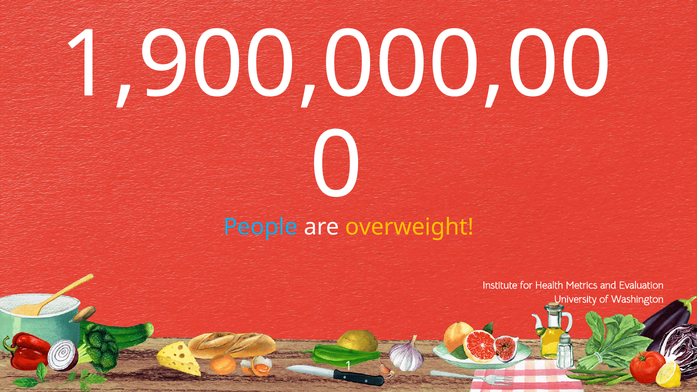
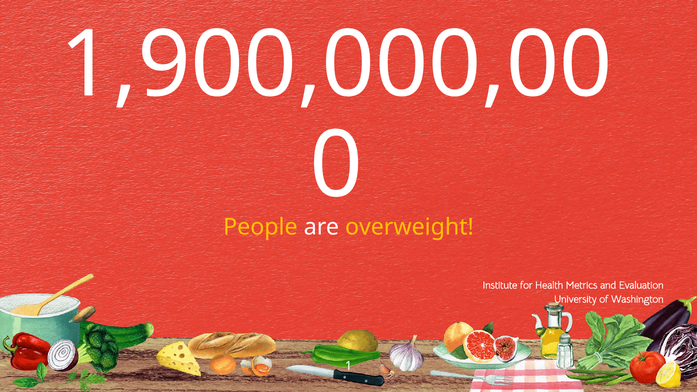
People colour: light blue -> yellow (260, 227)
